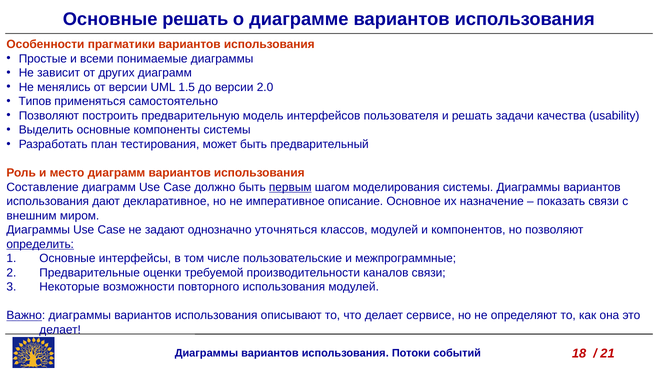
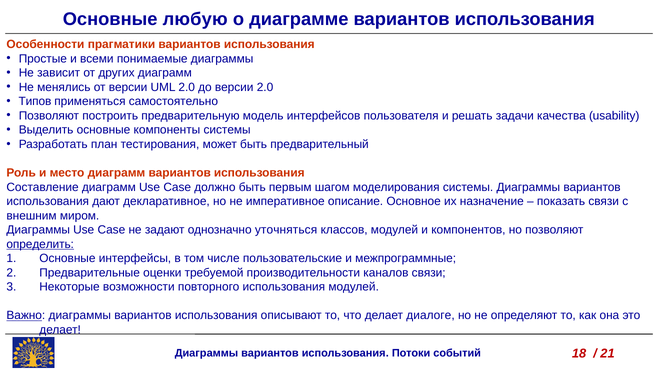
Основные решать: решать -> любую (195, 19)
UML 1.5: 1.5 -> 2.0 (187, 87)
первым underline: present -> none (290, 187)
сервисе: сервисе -> диалоге (431, 316)
